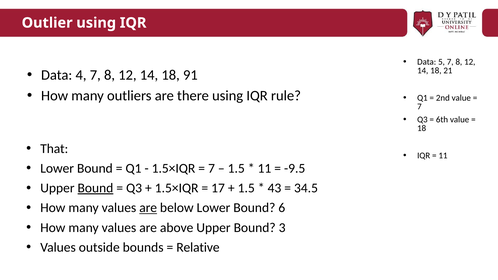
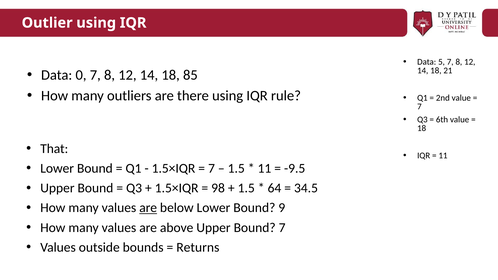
4: 4 -> 0 (81, 75)
91: 91 -> 85 (190, 75)
Bound underline: present -> none (95, 188)
17: 17 -> 98 (218, 188)
43: 43 -> 64 (274, 188)
6: 6 -> 9 (282, 208)
Bound 3: 3 -> 7 (282, 228)
Relative: Relative -> Returns (198, 247)
